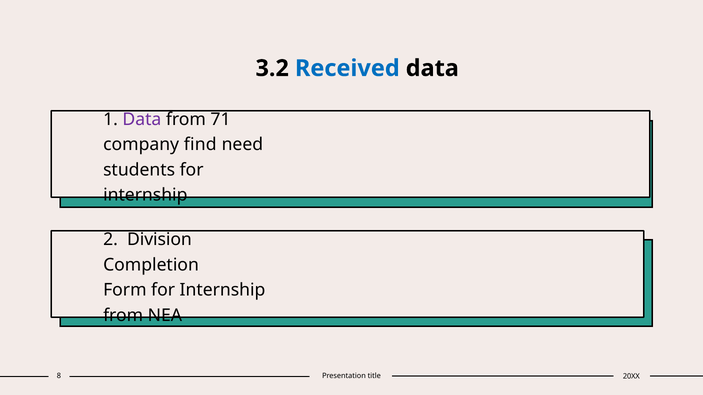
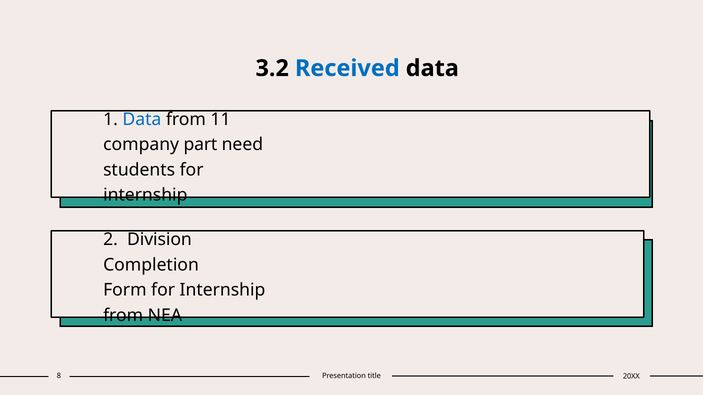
Data colour: purple -> blue (142, 119)
71: 71 -> 11 (221, 119)
find: find -> part (200, 145)
